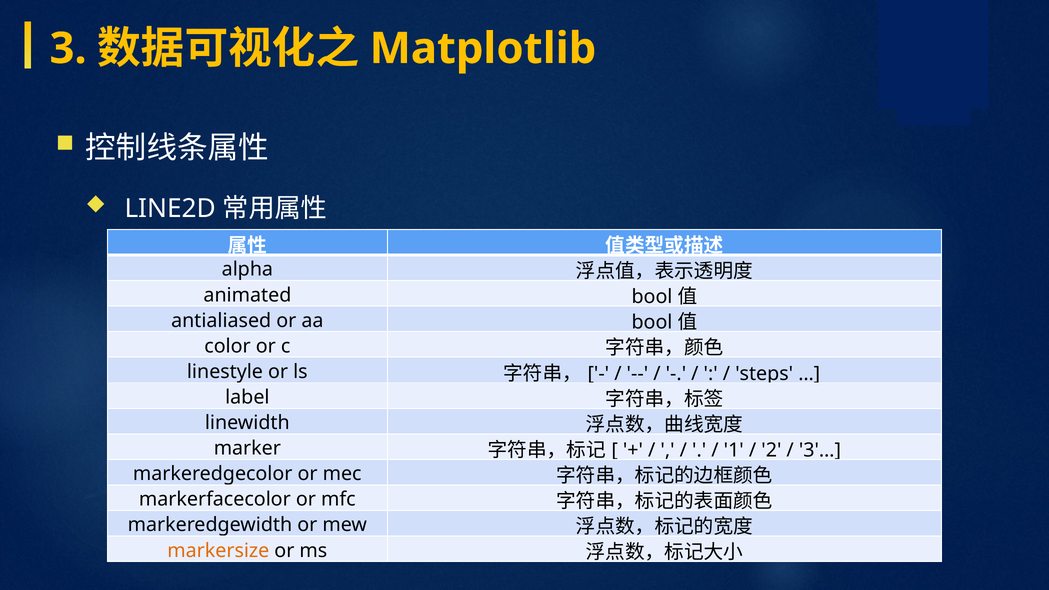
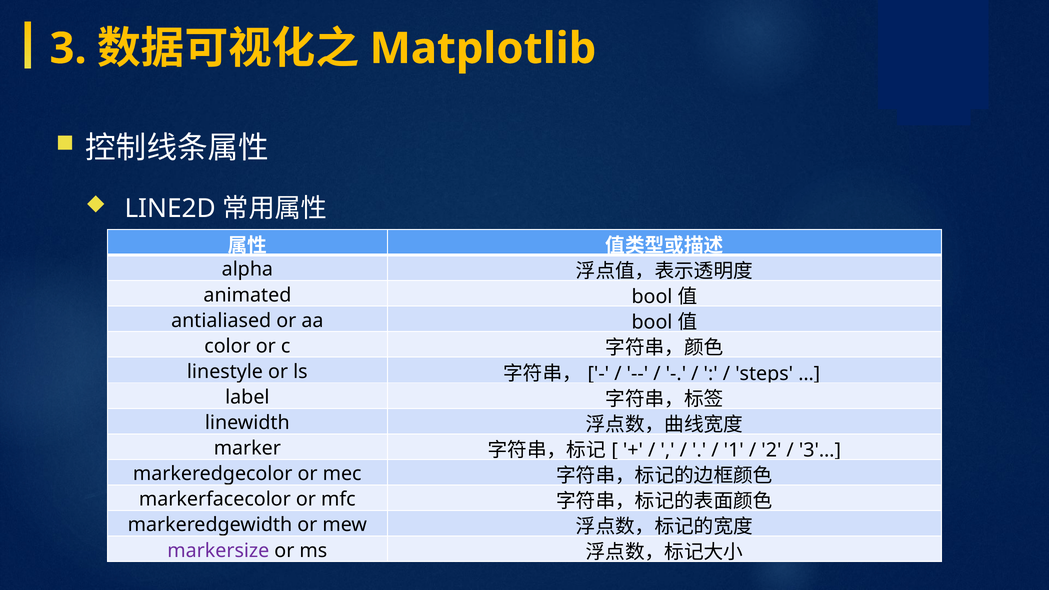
markersize colour: orange -> purple (218, 551)
